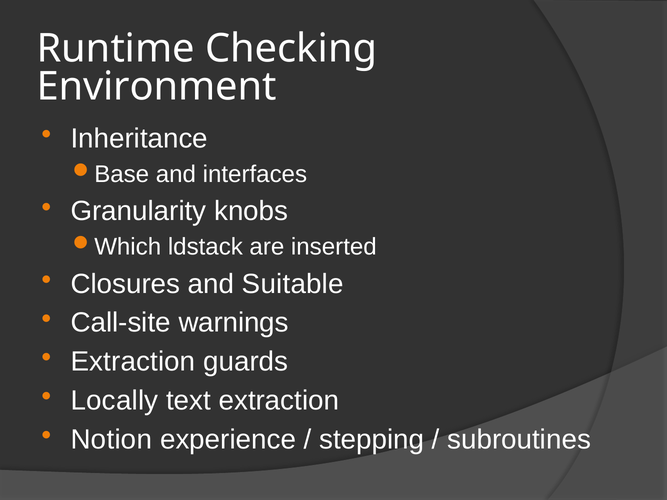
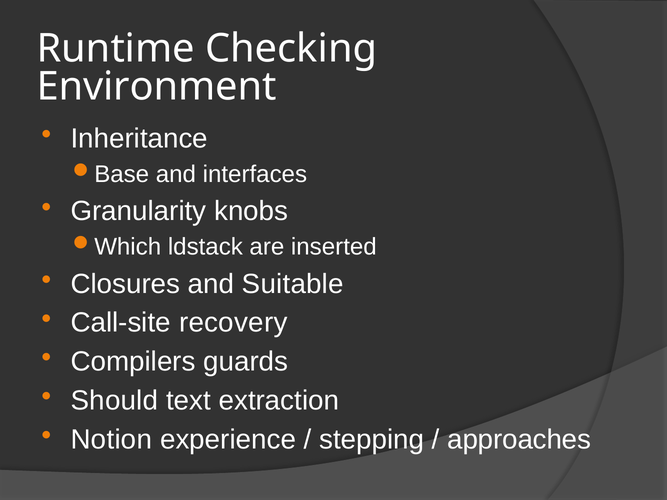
warnings: warnings -> recovery (233, 323)
Extraction: Extraction -> Compilers (133, 362)
Locally: Locally -> Should (114, 401)
subroutines: subroutines -> approaches (519, 440)
